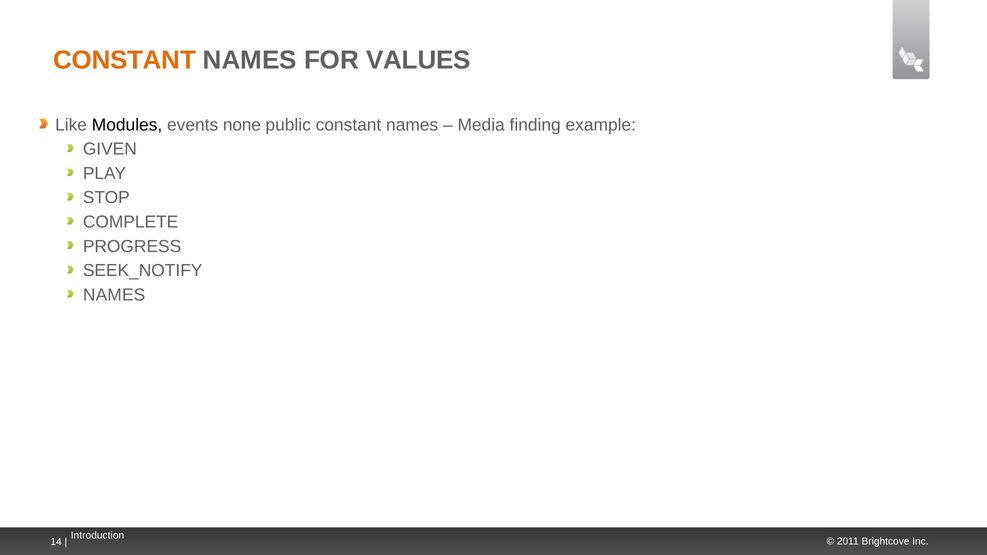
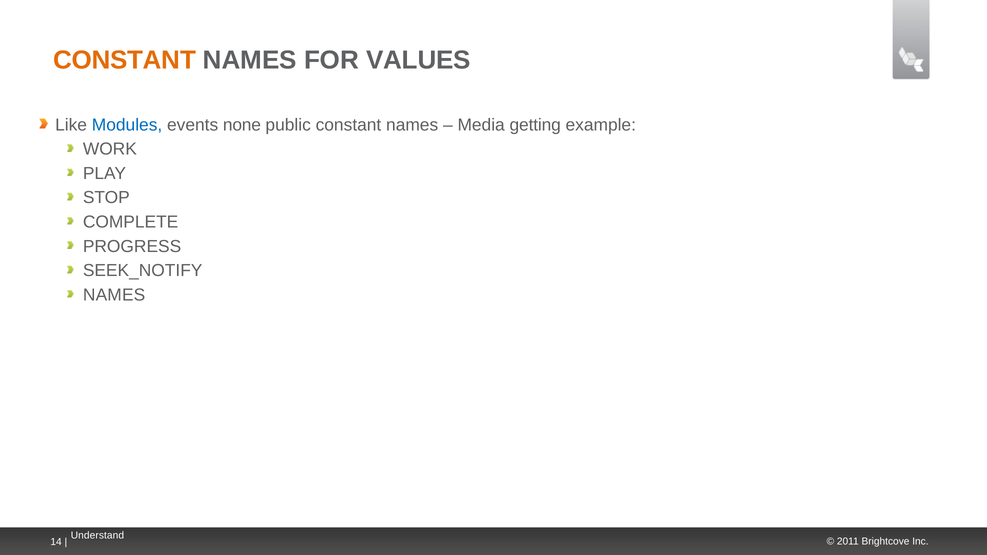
Modules colour: black -> blue (127, 125)
finding: finding -> getting (535, 125)
GIVEN: GIVEN -> WORK (110, 149)
Introduction: Introduction -> Understand (97, 536)
